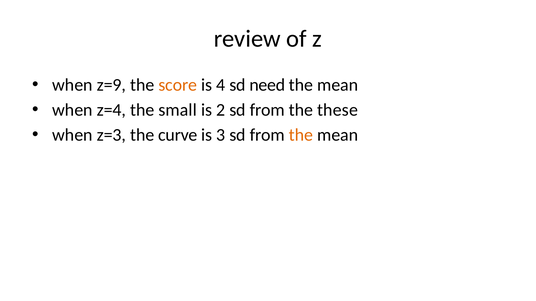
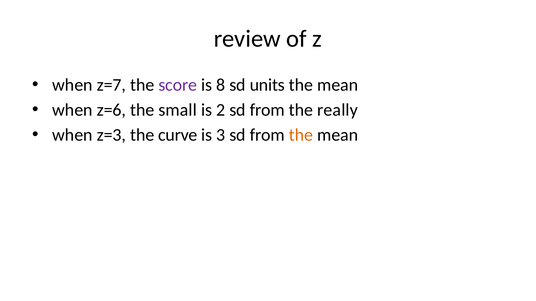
z=9: z=9 -> z=7 (111, 85)
score colour: orange -> purple (178, 85)
4: 4 -> 8 (221, 85)
need: need -> units (267, 85)
z=4: z=4 -> z=6 (111, 110)
these: these -> really (338, 110)
